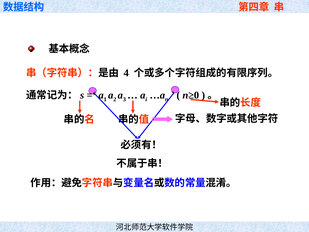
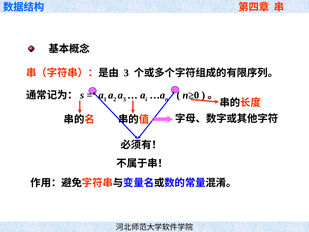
4: 4 -> 3 (126, 73)
